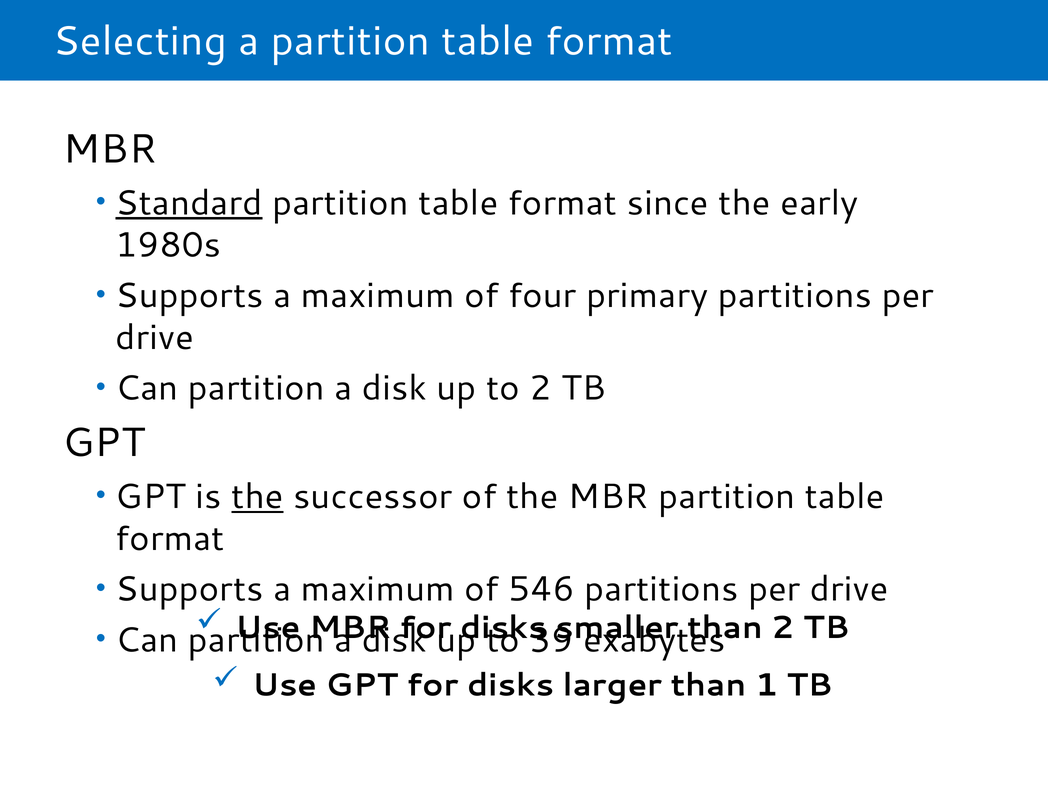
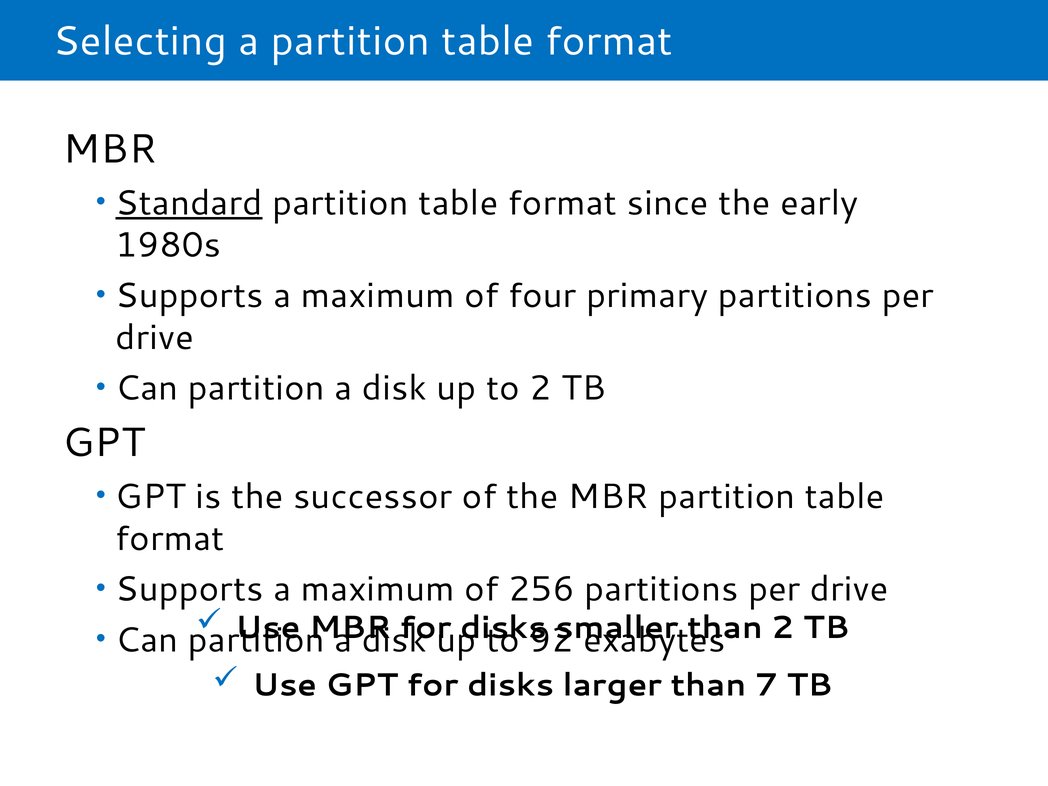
the underline: present -> none (258, 497)
546: 546 -> 256 (542, 589)
39: 39 -> 92 (551, 640)
1: 1 -> 7 (767, 685)
